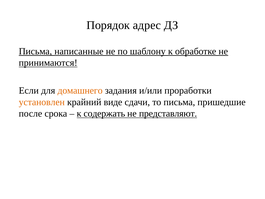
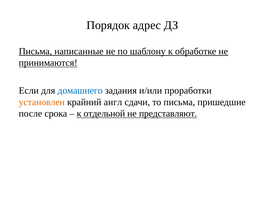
домашнего colour: orange -> blue (80, 90)
виде: виде -> англ (113, 102)
содержать: содержать -> отдельной (104, 113)
